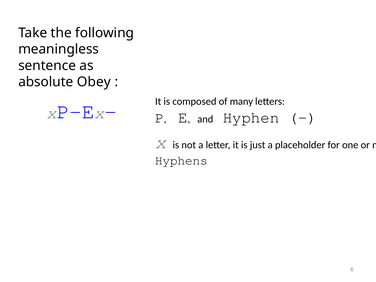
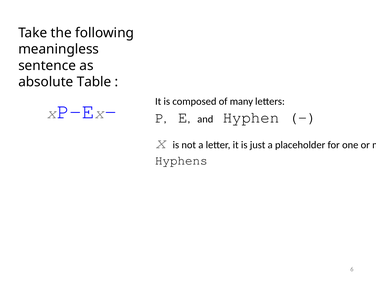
Obey: Obey -> Table (94, 82)
